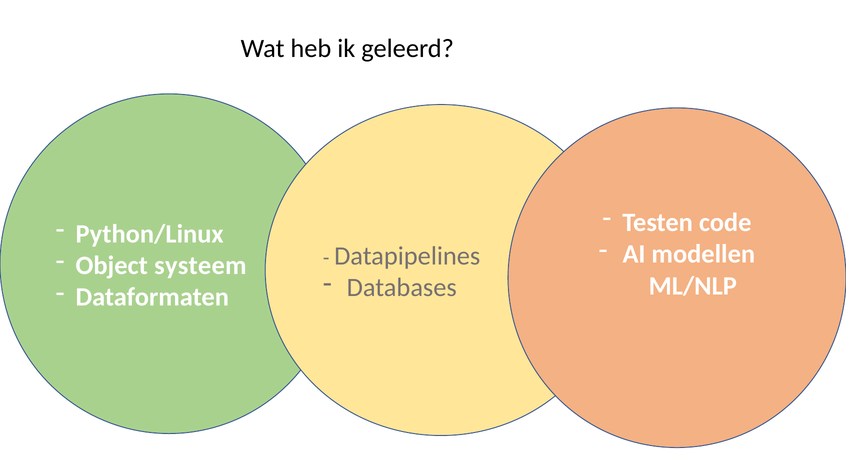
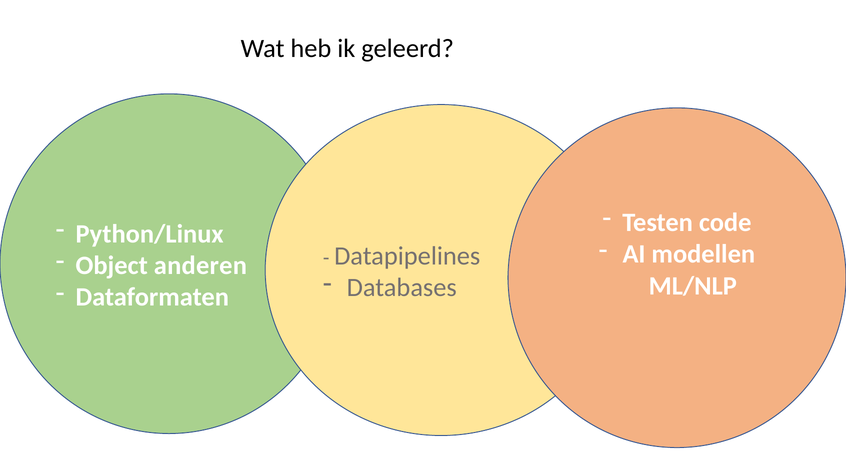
systeem: systeem -> anderen (200, 265)
